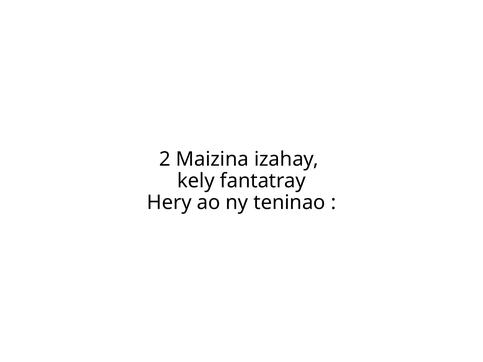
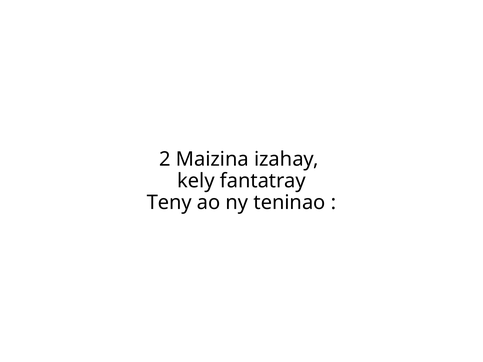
Hery: Hery -> Teny (169, 203)
